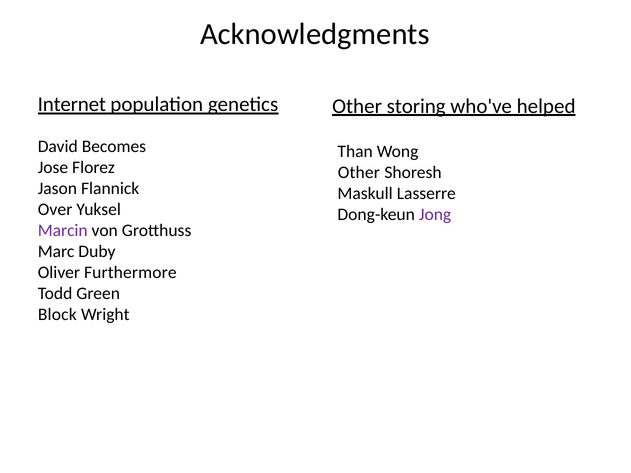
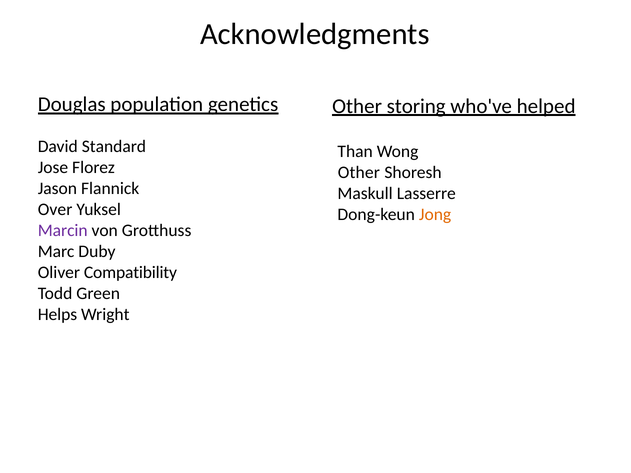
Internet: Internet -> Douglas (72, 104)
Becomes: Becomes -> Standard (114, 146)
Jong colour: purple -> orange (435, 215)
Furthermore: Furthermore -> Compatibility (130, 273)
Block: Block -> Helps (57, 315)
